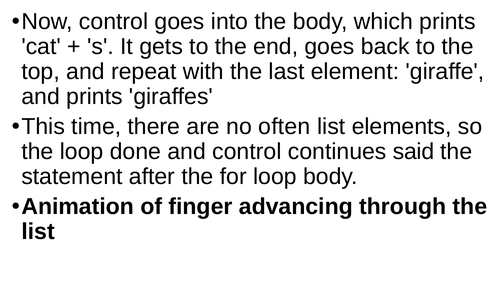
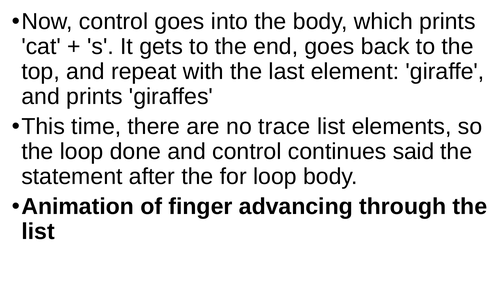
often: often -> trace (284, 127)
